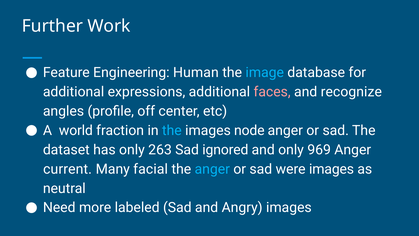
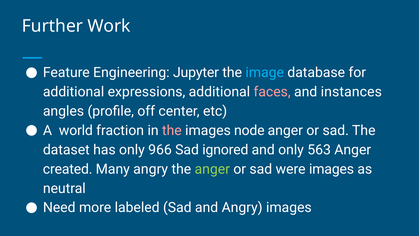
Human: Human -> Jupyter (196, 73)
recognize: recognize -> instances (351, 92)
the colour: light blue -> pink (172, 130)
263: 263 -> 966 (160, 150)
969: 969 -> 563 (319, 150)
current: current -> created (68, 169)
Many facial: facial -> angry (151, 169)
anger colour: light blue -> light green (212, 169)
